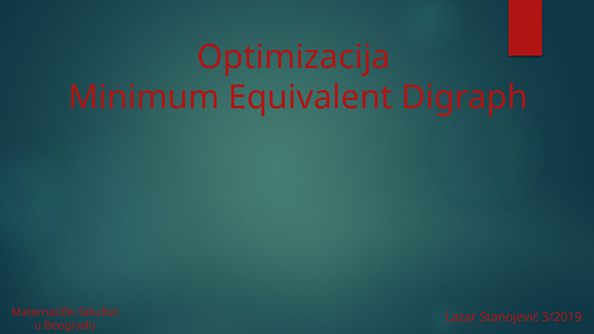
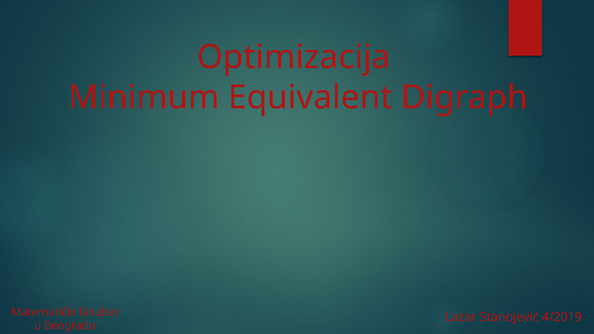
3/2019: 3/2019 -> 4/2019 (562, 317)
